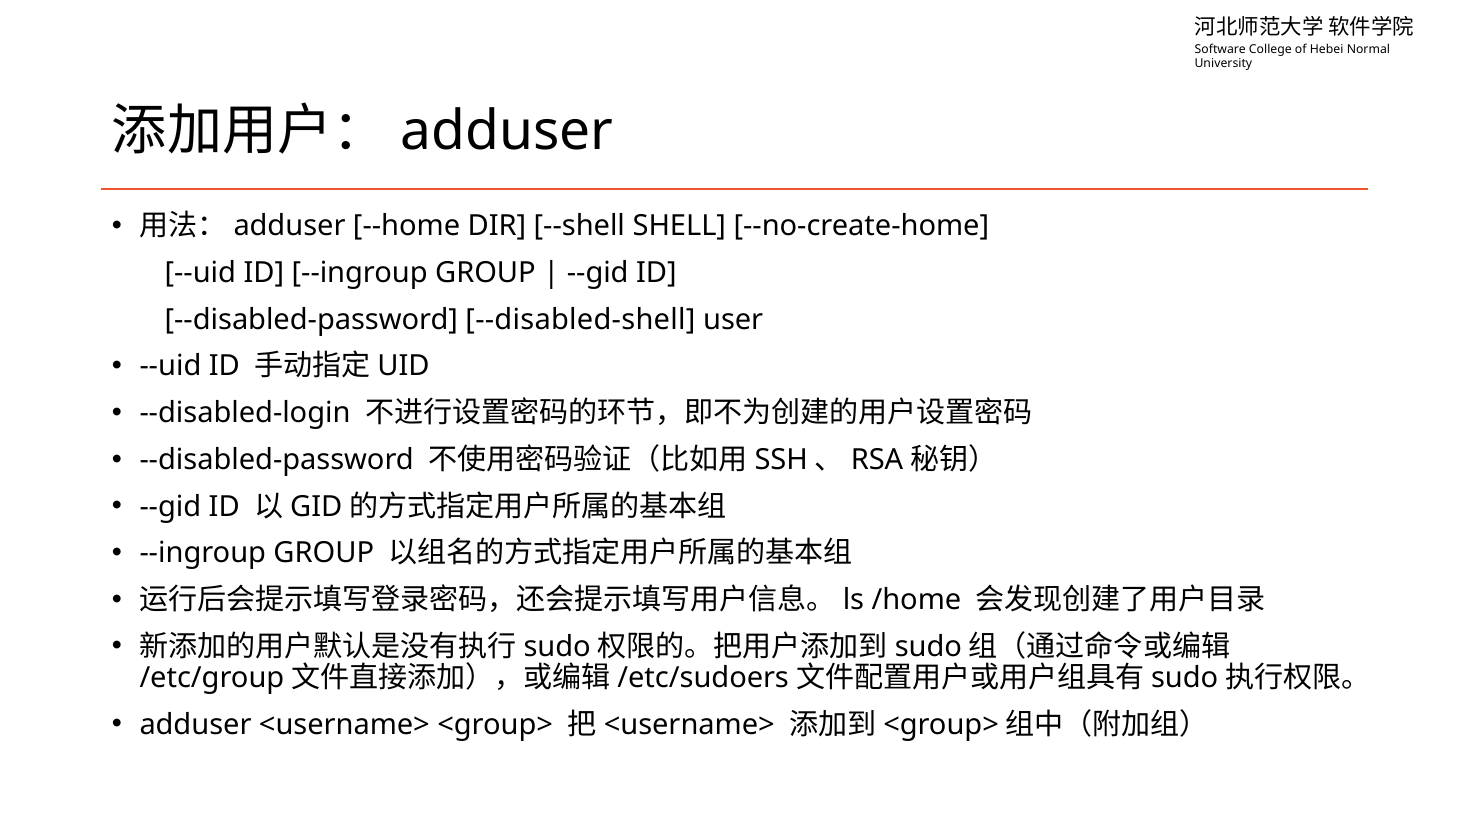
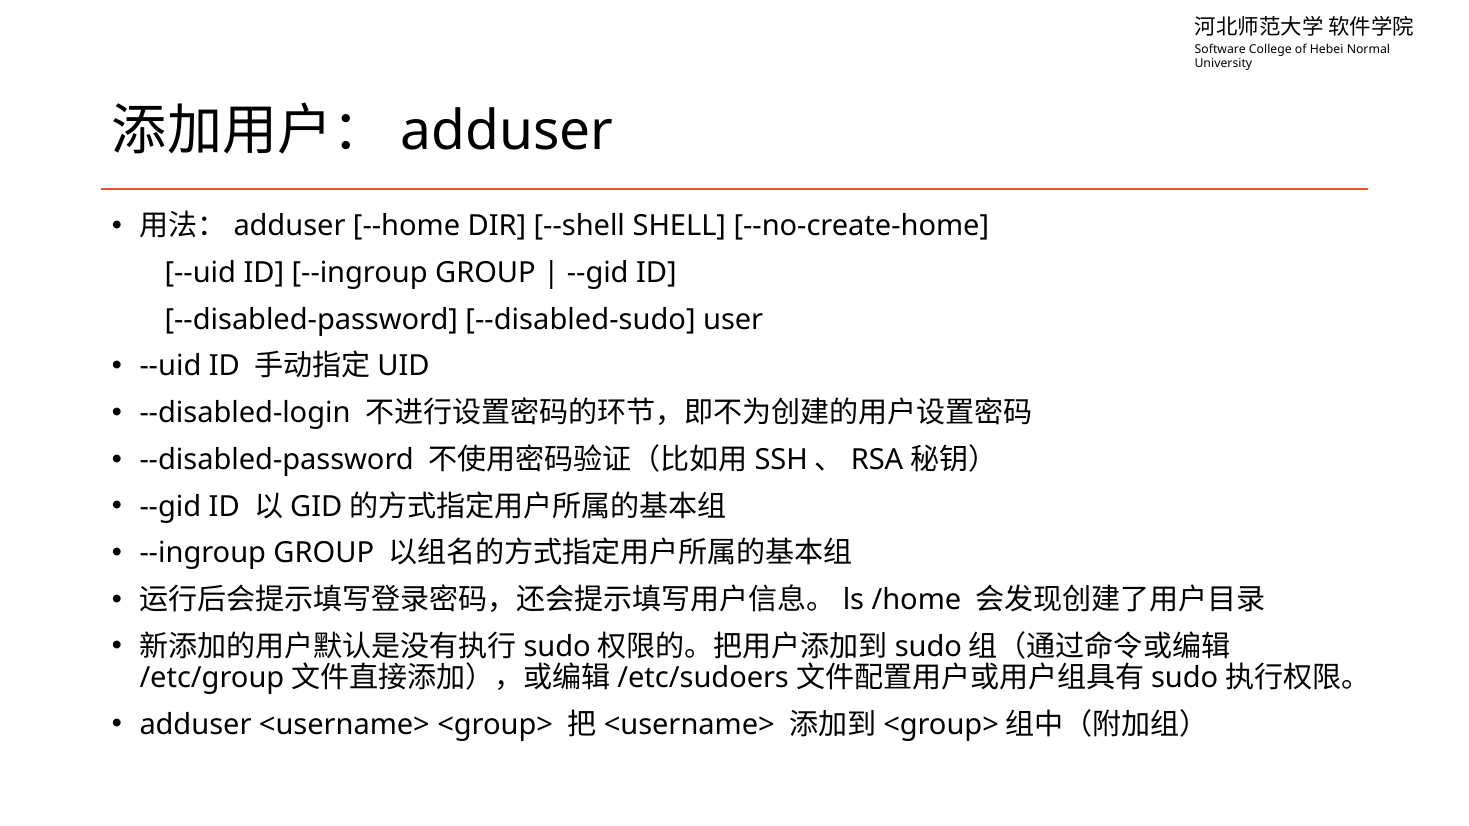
--disabled-shell: --disabled-shell -> --disabled-sudo (581, 320)
